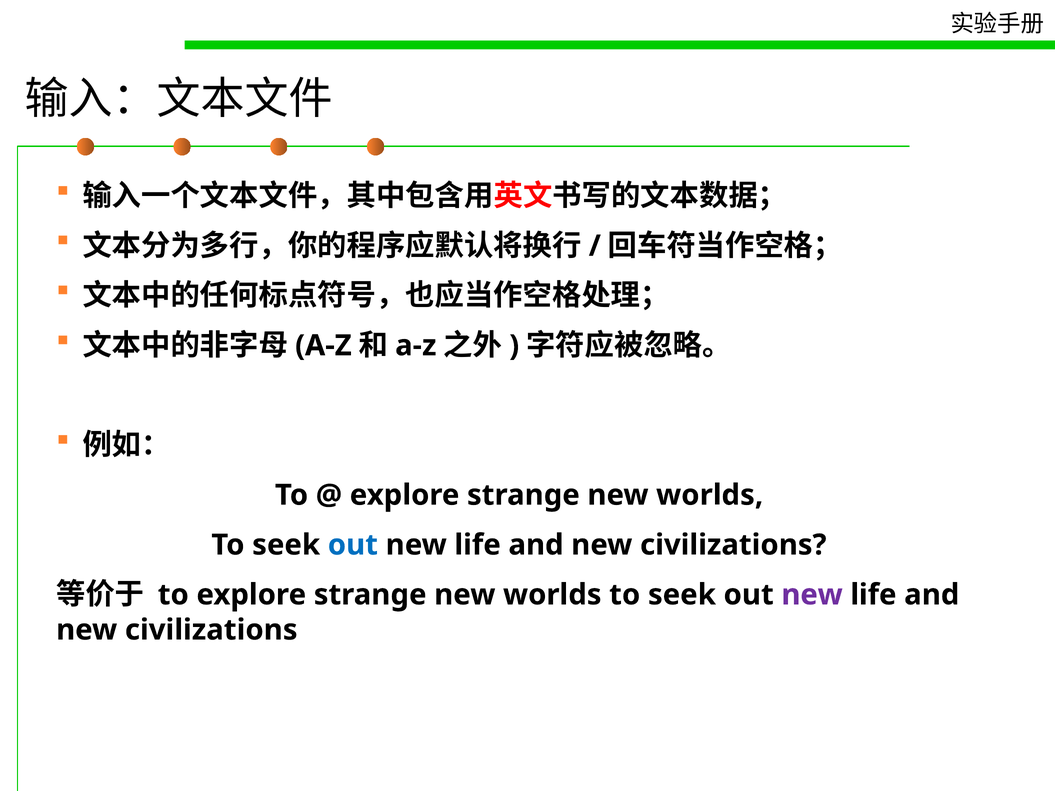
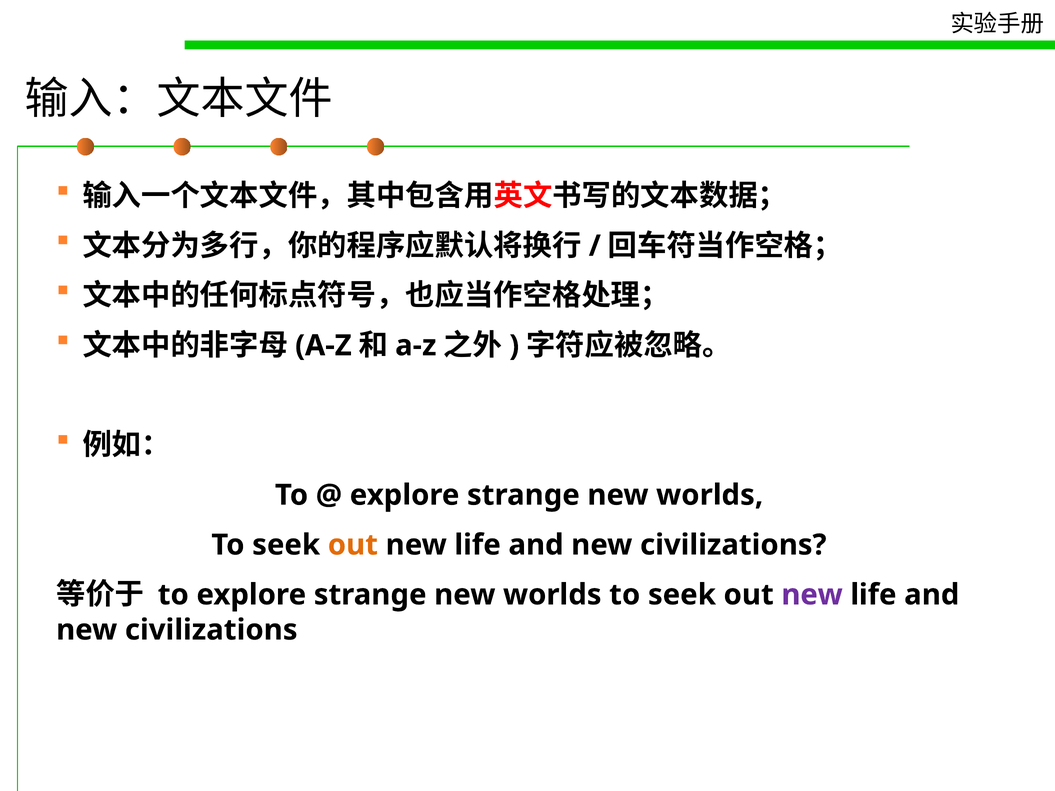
out colour: blue -> orange (353, 545)
